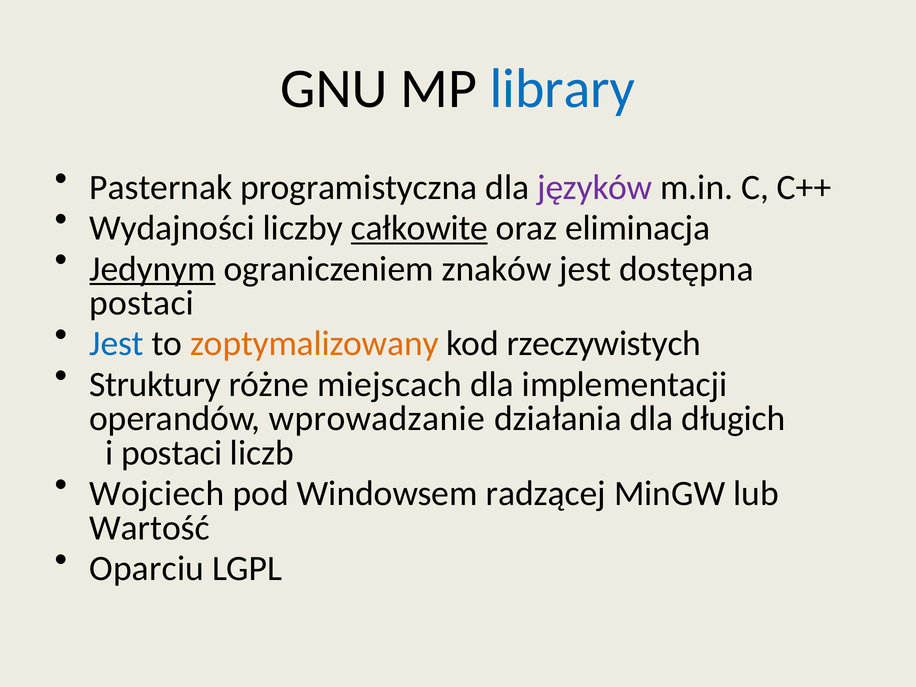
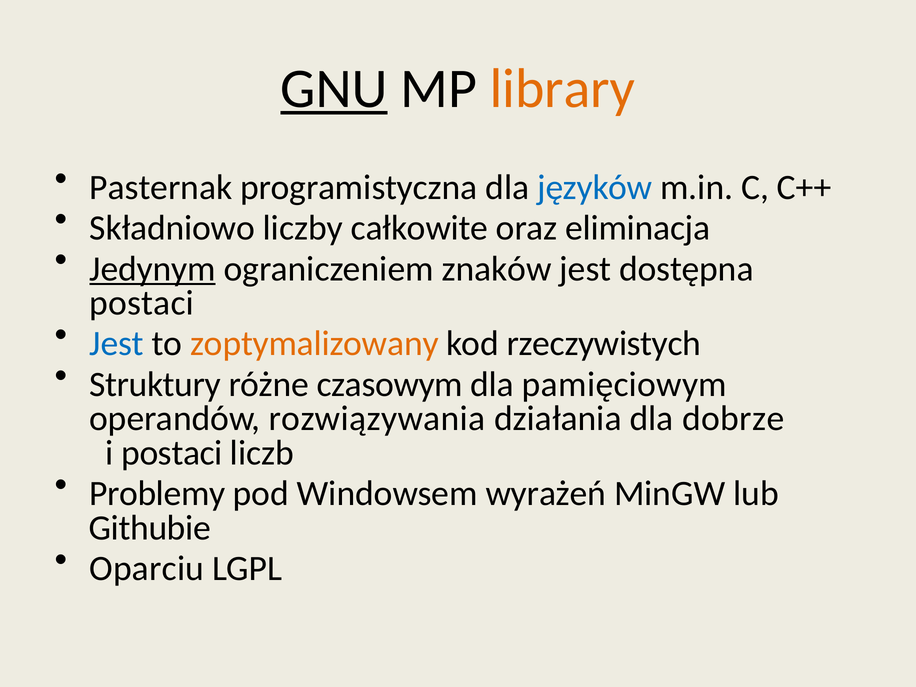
GNU underline: none -> present (334, 89)
library colour: blue -> orange (562, 89)
języków colour: purple -> blue (595, 187)
Wydajności: Wydajności -> Składniowo (172, 228)
całkowite underline: present -> none (419, 228)
miejscach: miejscach -> czasowym (390, 384)
implementacji: implementacji -> pamięciowym (624, 384)
wprowadzanie: wprowadzanie -> rozwiązywania (377, 419)
długich: długich -> dobrze (733, 419)
Wojciech: Wojciech -> Problemy (157, 494)
radzącej: radzącej -> wyrażeń (546, 494)
Wartość: Wartość -> Githubie (150, 528)
